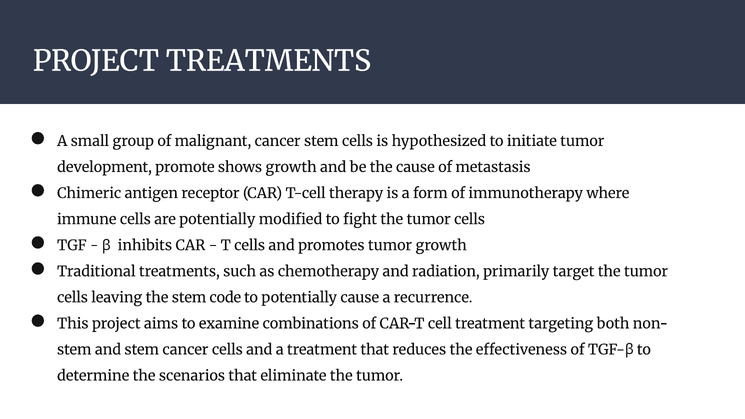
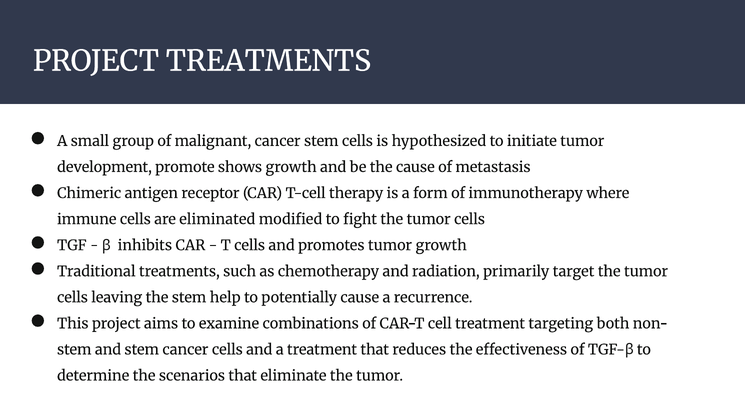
are potentially: potentially -> eliminated (217, 219)
code: code -> help (225, 298)
